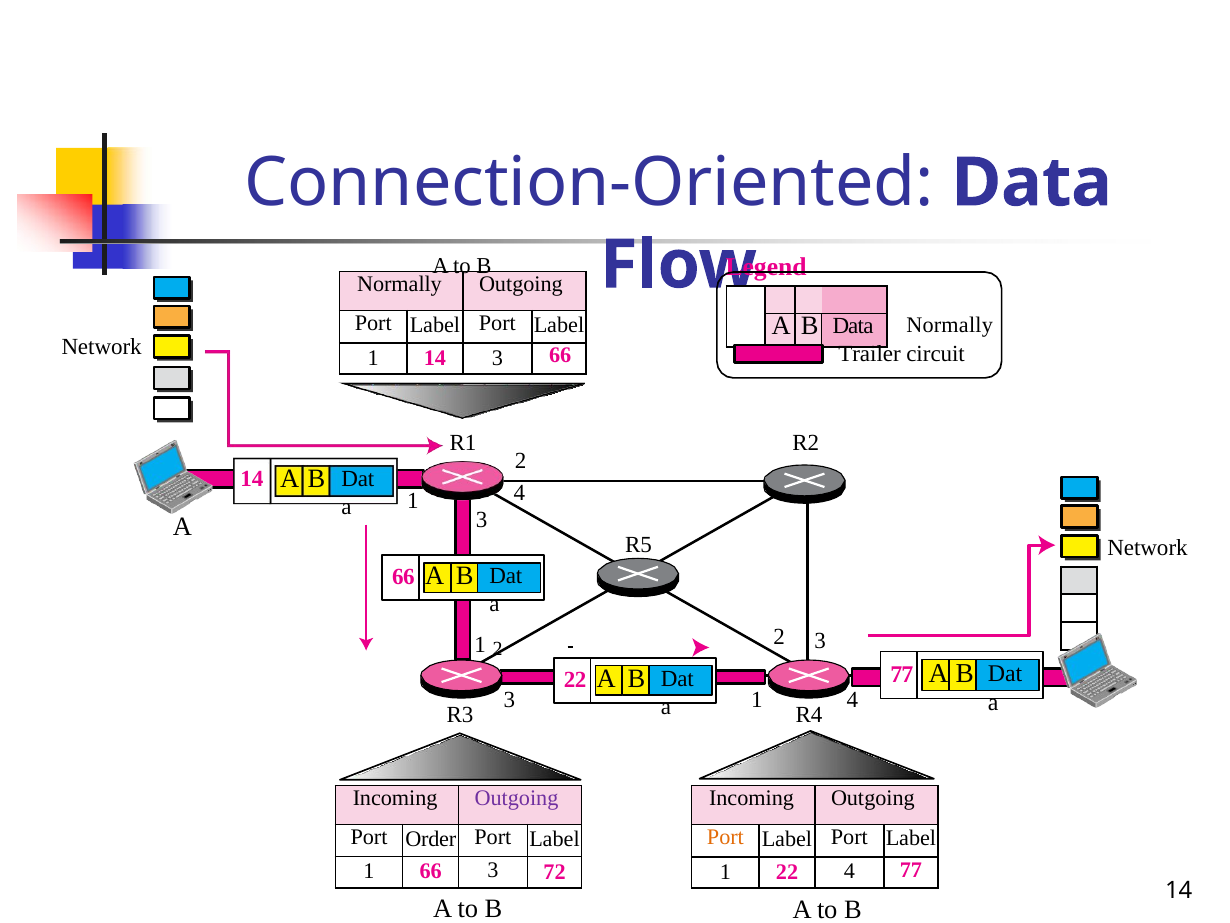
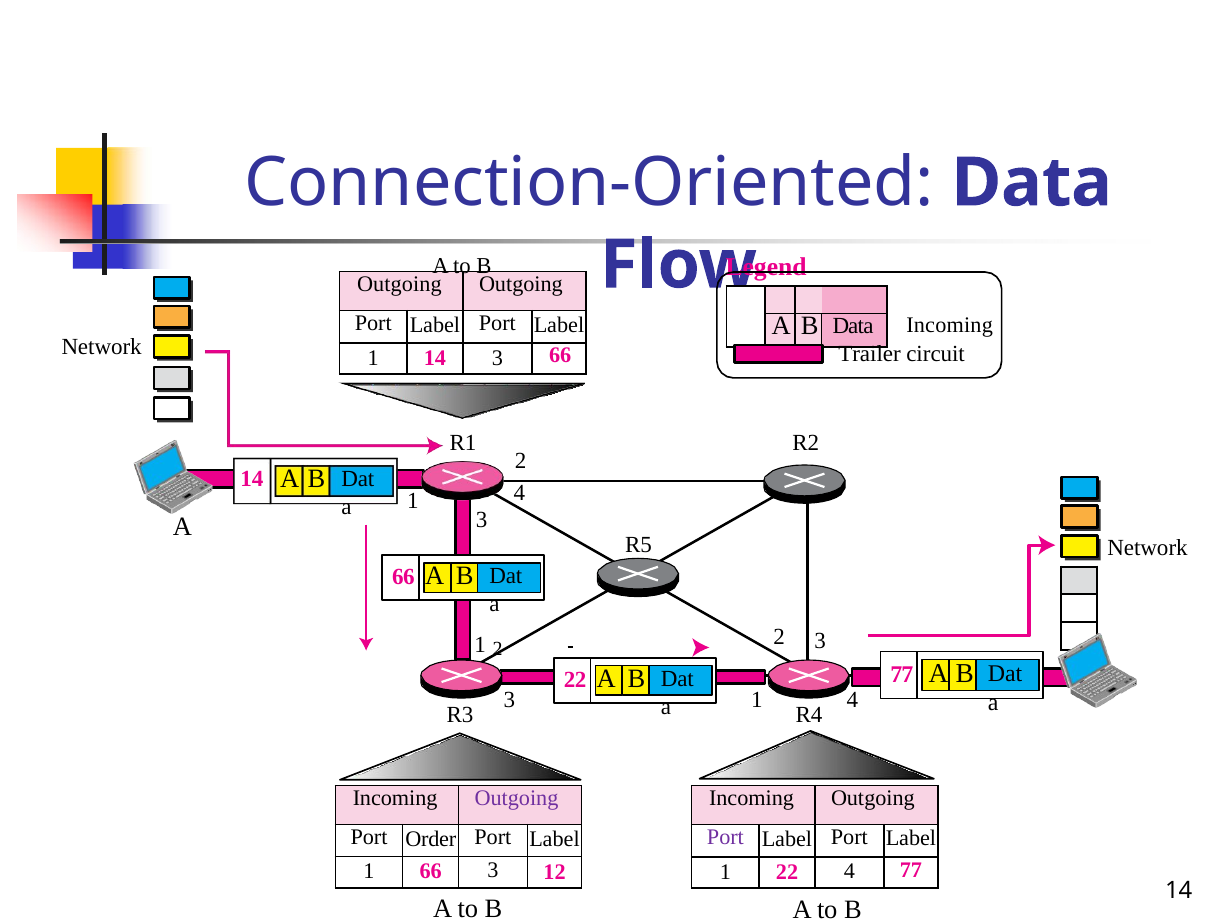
Normally: Normally -> Outgoing (399, 284)
Normally: Normally -> Incoming (950, 325)
Port colour: orange -> purple (725, 837)
72: 72 -> 12 (555, 871)
